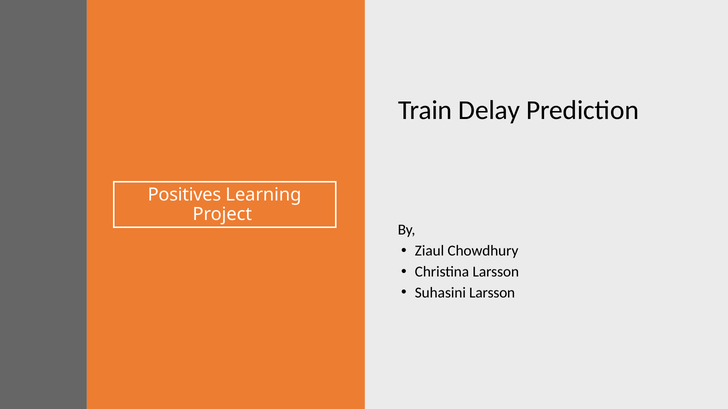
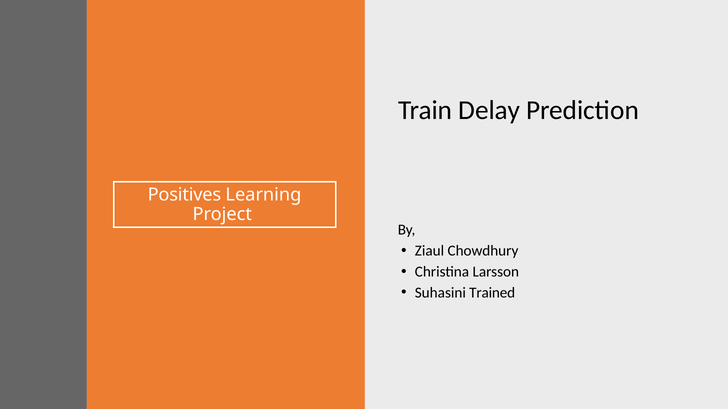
Suhasini Larsson: Larsson -> Trained (492, 293)
